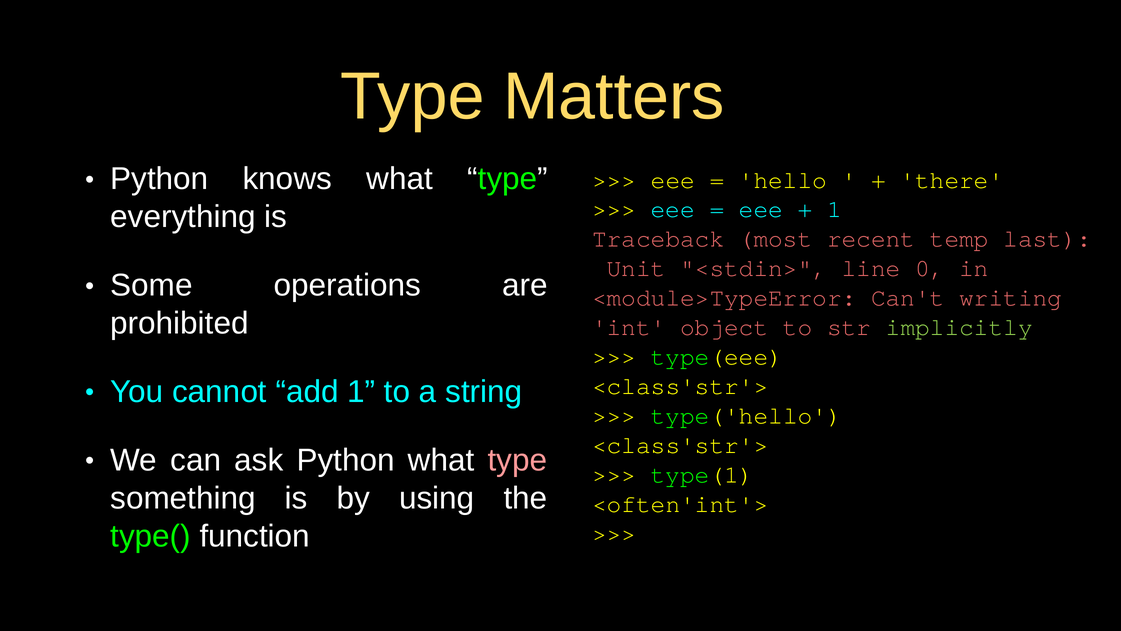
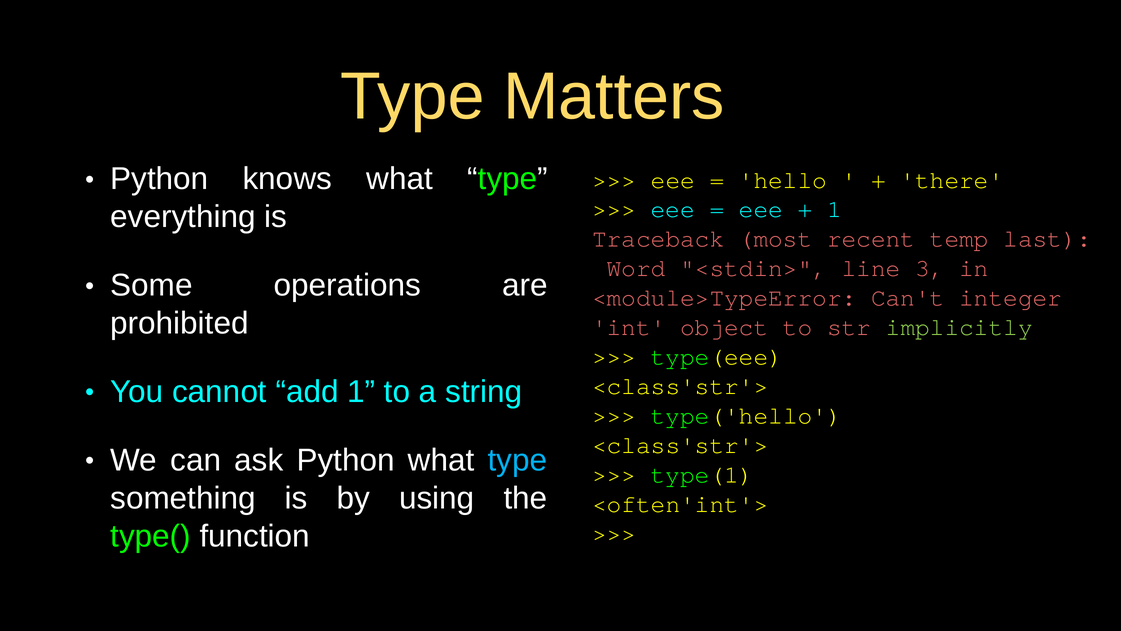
Unit: Unit -> Word (636, 268)
0: 0 -> 3 (930, 268)
writing: writing -> integer (1011, 298)
type colour: pink -> light blue (518, 460)
